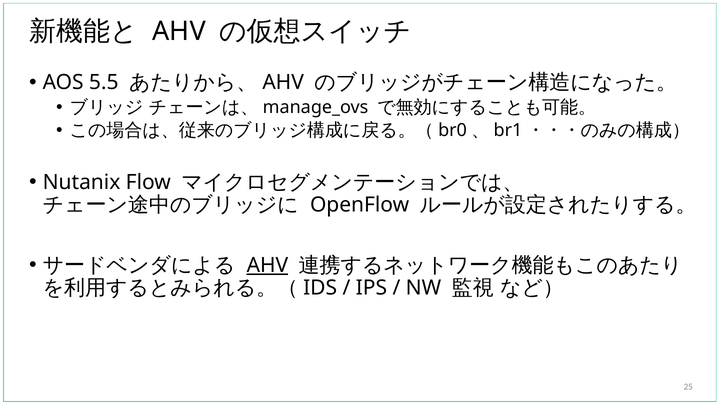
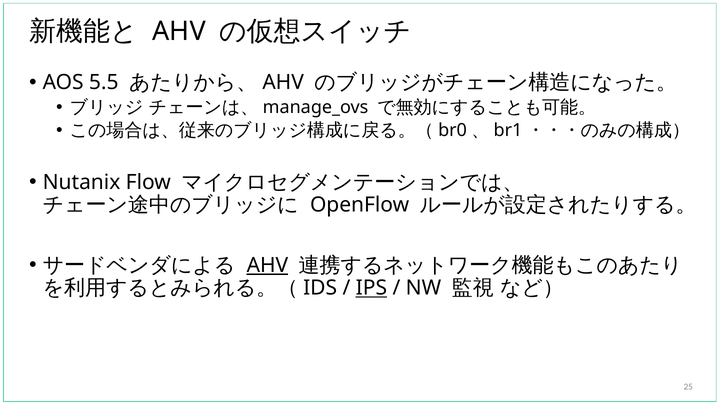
IPS underline: none -> present (371, 288)
